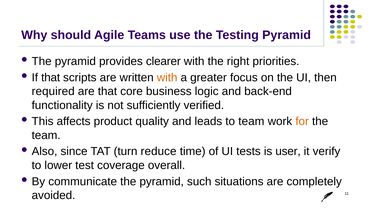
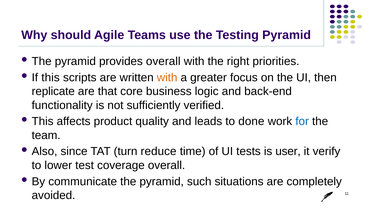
provides clearer: clearer -> overall (163, 61)
If that: that -> this (51, 78)
required: required -> replicate (53, 91)
to team: team -> done (251, 121)
for colour: orange -> blue (302, 121)
